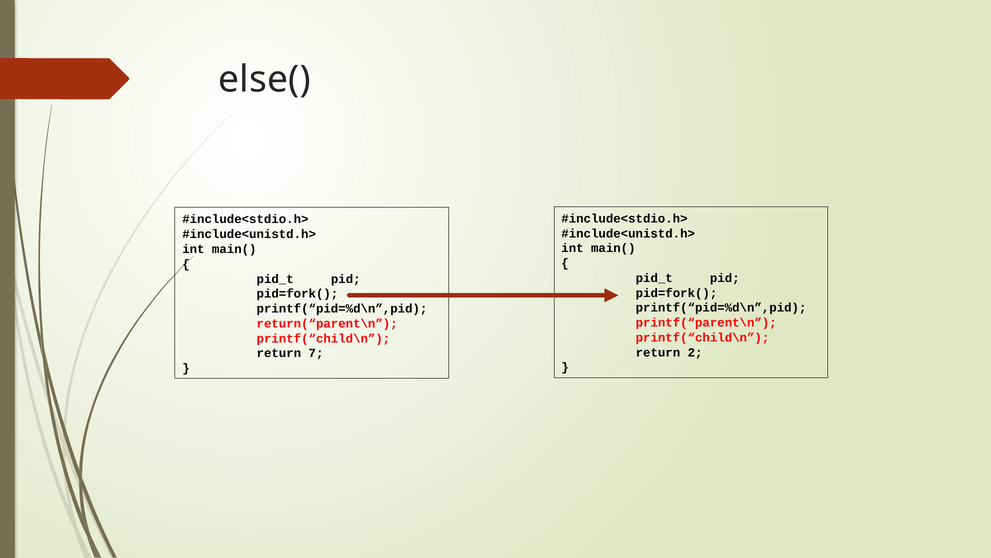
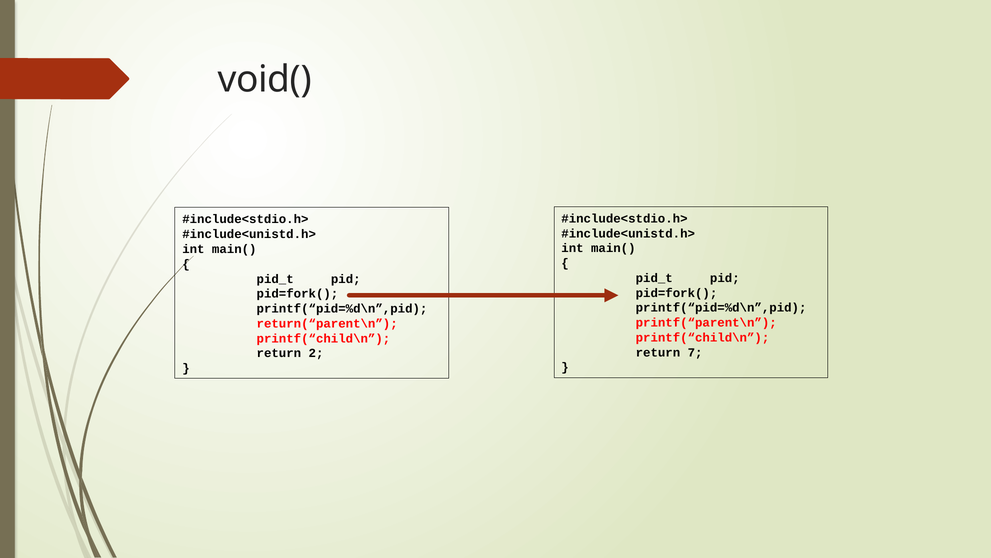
else(: else( -> void( (265, 79)
2: 2 -> 7 (695, 352)
7: 7 -> 2 (316, 353)
